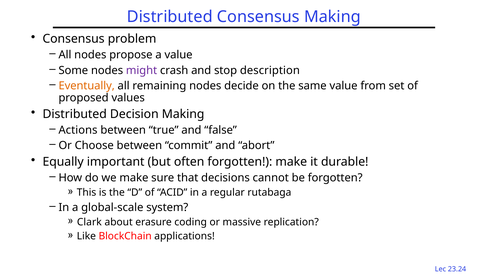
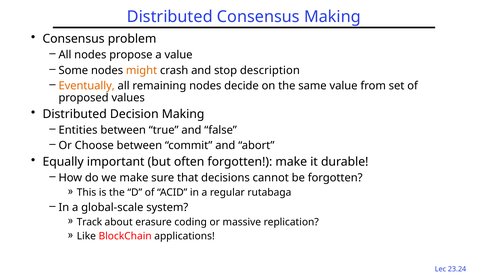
might colour: purple -> orange (142, 70)
Actions: Actions -> Entities (78, 130)
Clark: Clark -> Track (89, 222)
